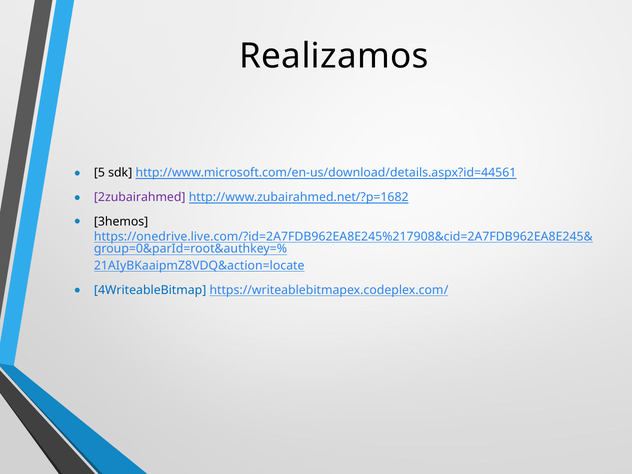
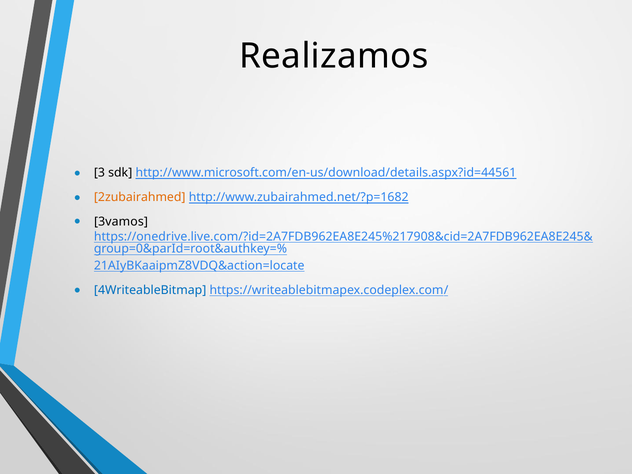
5: 5 -> 3 (99, 173)
2zubairahmed colour: purple -> orange (140, 197)
3hemos: 3hemos -> 3vamos (121, 222)
